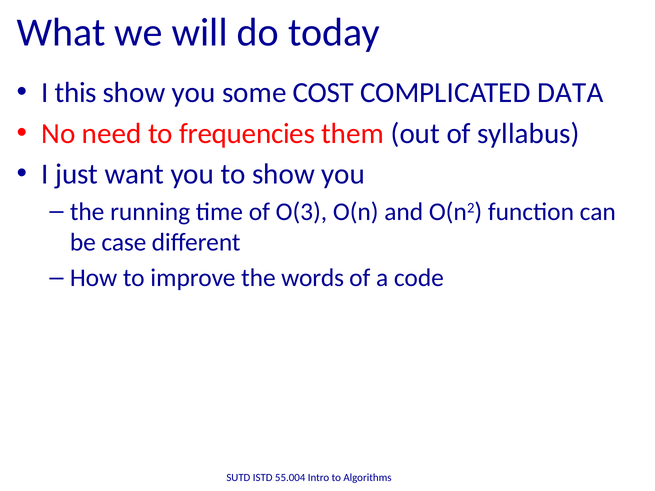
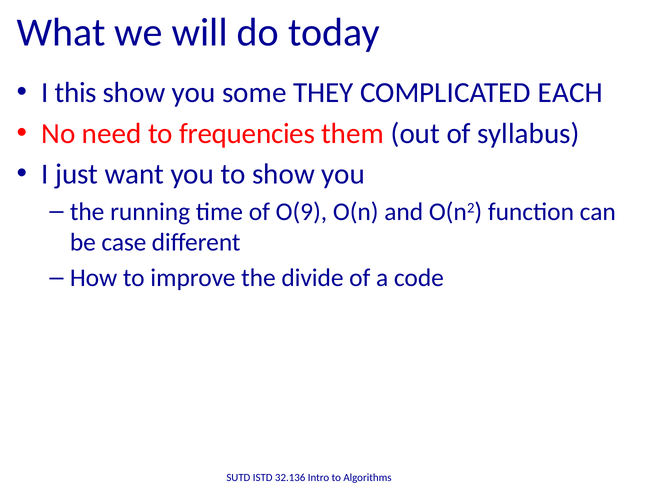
COST: COST -> THEY (323, 93)
DATA: DATA -> EACH (570, 93)
O(3: O(3 -> O(9 (301, 212)
words: words -> divide (312, 278)
55.004: 55.004 -> 32.136 (290, 478)
